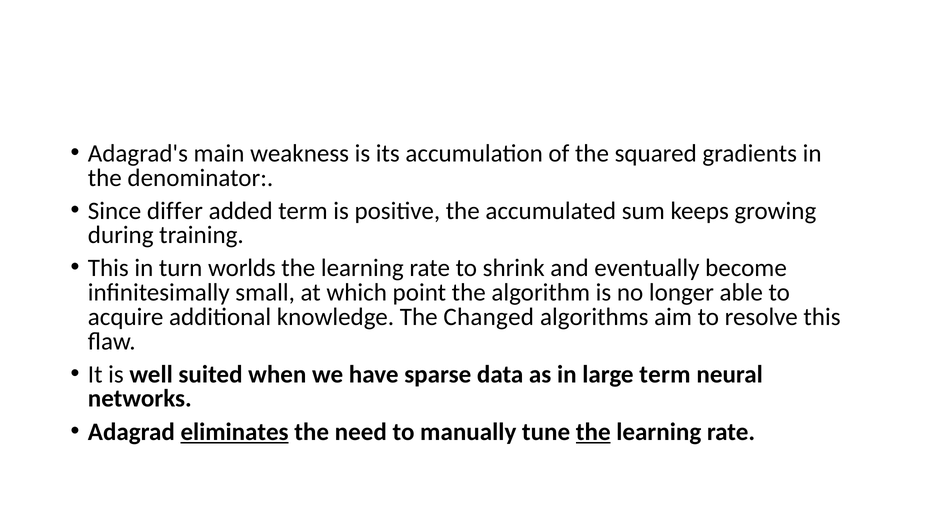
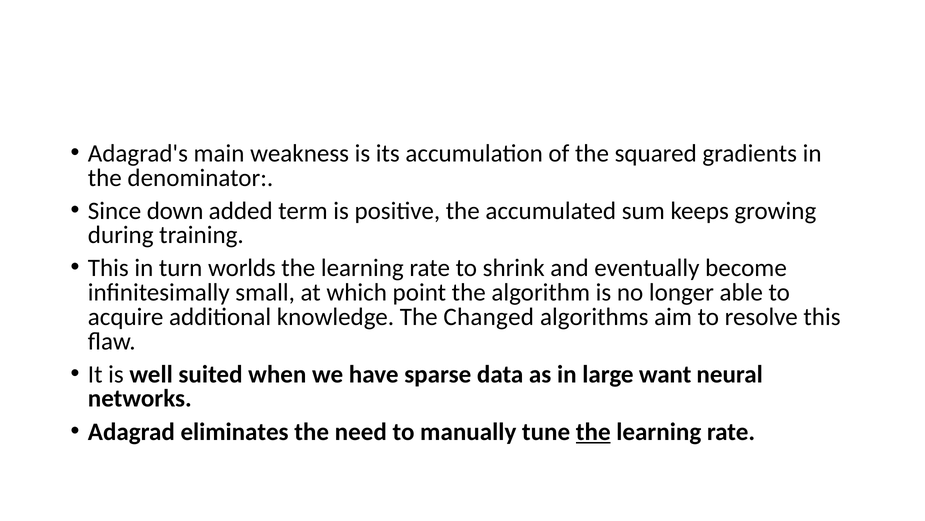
differ: differ -> down (175, 211)
large term: term -> want (665, 374)
eliminates underline: present -> none (235, 431)
